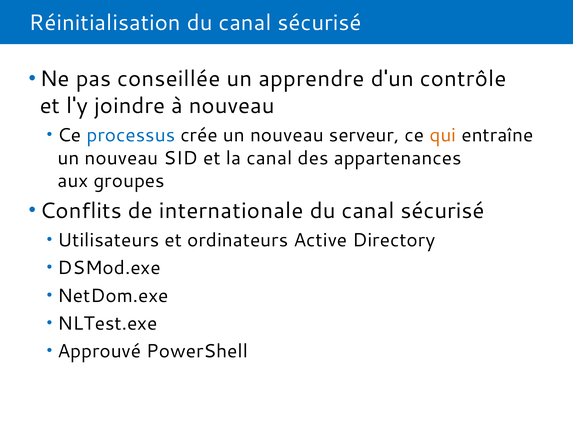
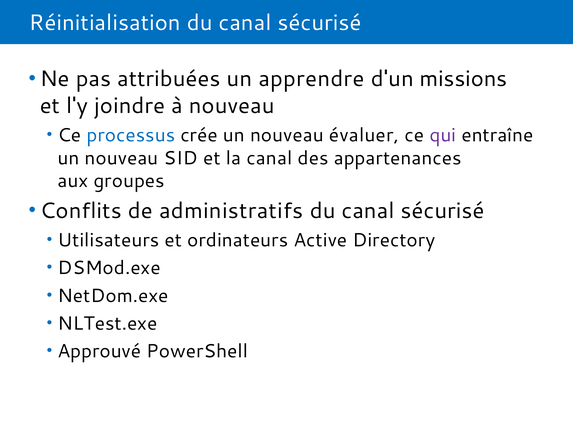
conseillée: conseillée -> attribuées (169, 79)
contrôle: contrôle -> missions (463, 79)
serveur: serveur -> évaluer (364, 135)
qui colour: orange -> purple (443, 135)
internationale: internationale -> administratifs (231, 211)
